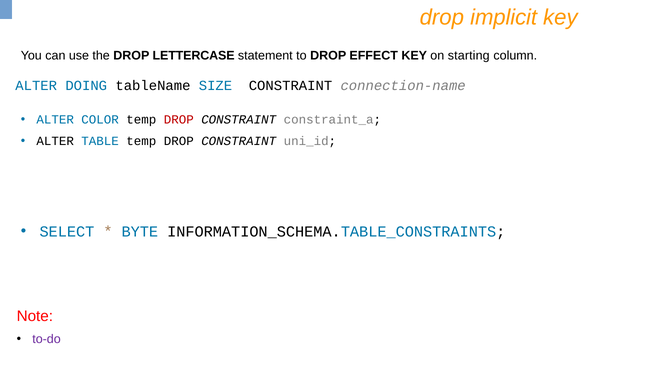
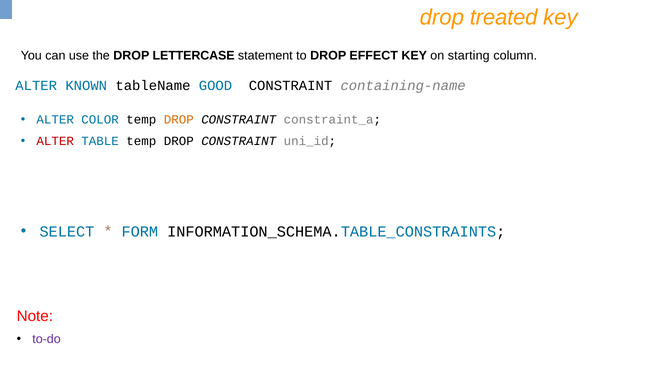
implicit: implicit -> treated (504, 17)
DOING: DOING -> KNOWN (86, 85)
SIZE: SIZE -> GOOD (215, 85)
connection-name: connection-name -> containing-name (403, 85)
DROP colour: red -> orange (179, 119)
ALTER colour: black -> red (55, 141)
BYTE: BYTE -> FORM (140, 231)
